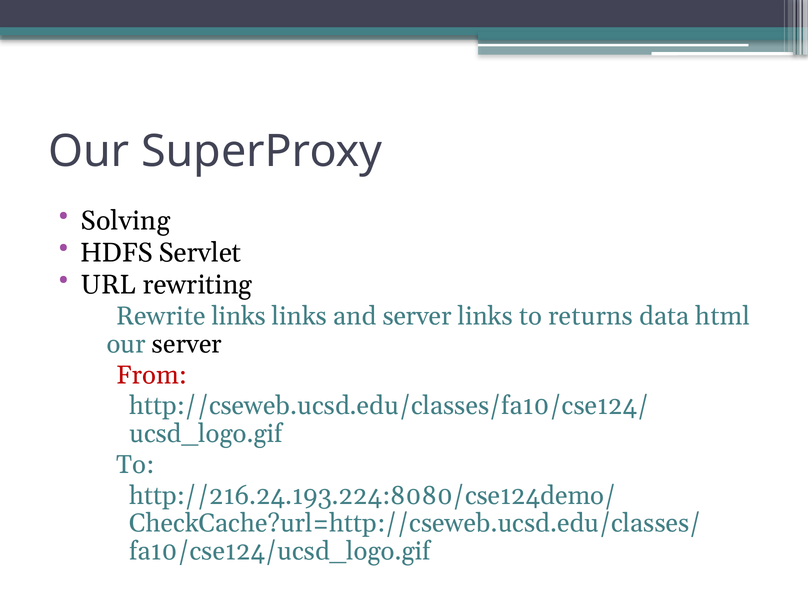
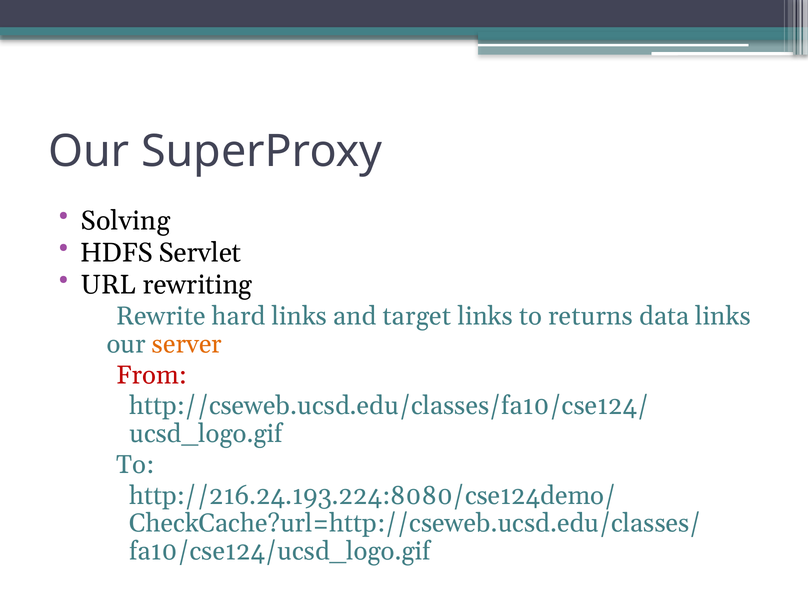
Rewrite links: links -> hard (239, 316)
and server: server -> target (417, 316)
data html: html -> links (723, 316)
server colour: black -> orange (187, 344)
